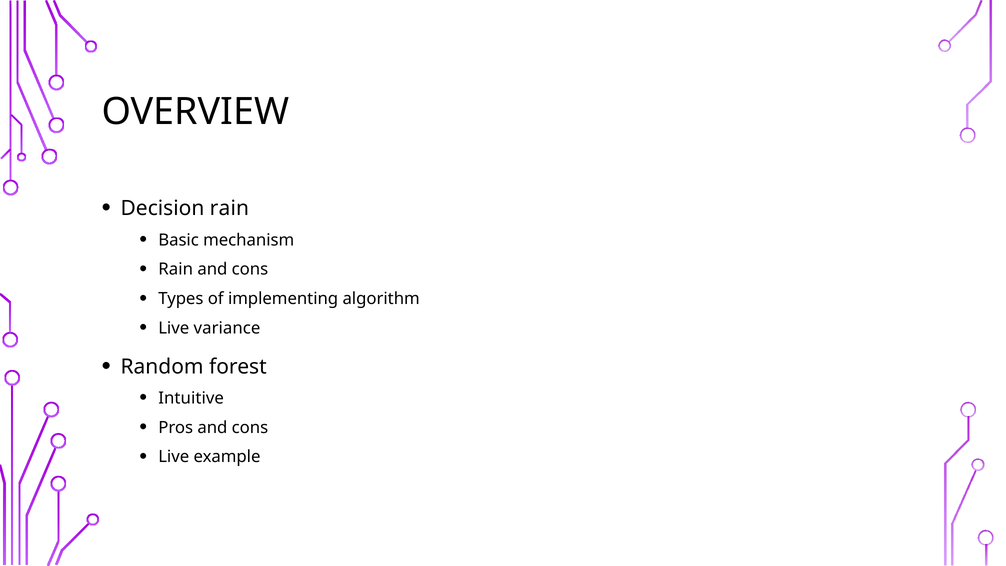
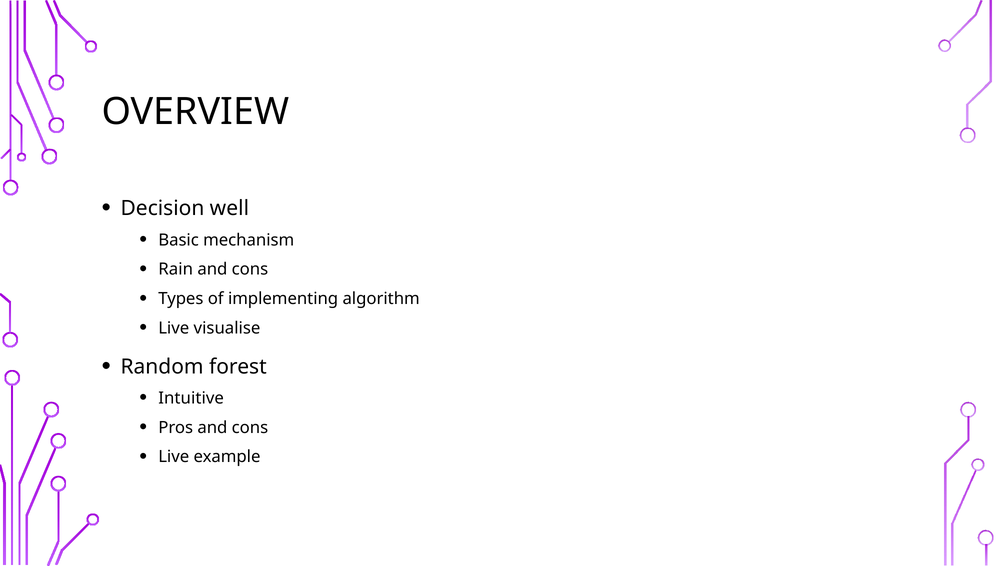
Decision rain: rain -> well (229, 208)
variance: variance -> visualise (227, 328)
